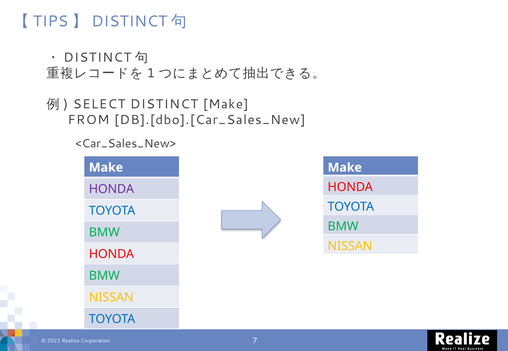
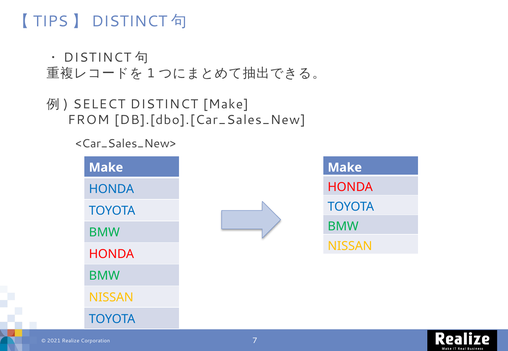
HONDA colour: purple -> blue (111, 190)
